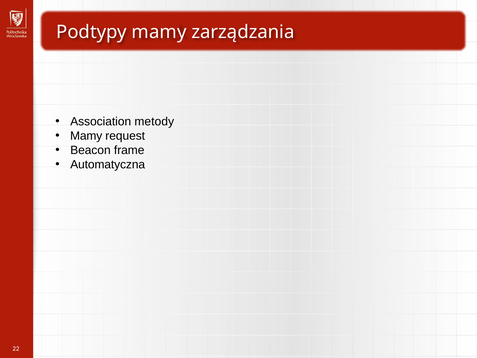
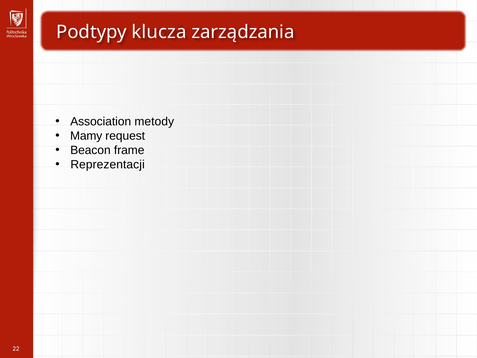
Podtypy mamy: mamy -> klucza (159, 32)
Automatyczna: Automatyczna -> Reprezentacji (108, 165)
